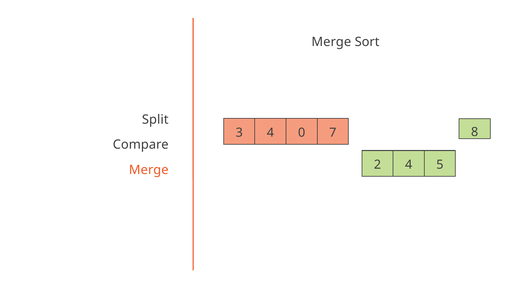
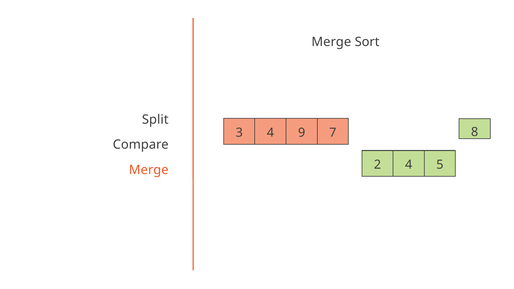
0: 0 -> 9 (302, 133)
